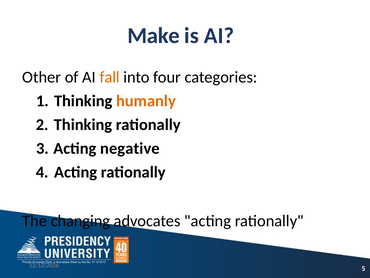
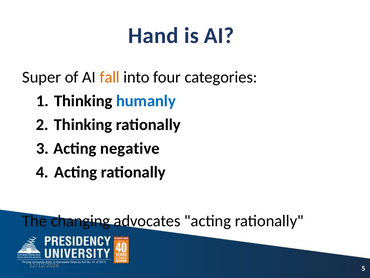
Make: Make -> Hand (153, 35)
Other: Other -> Super (42, 77)
humanly colour: orange -> blue (146, 101)
